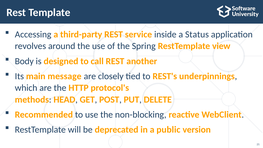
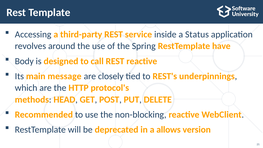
view: view -> have (221, 46)
REST another: another -> reactive (142, 61)
public: public -> allows (169, 130)
